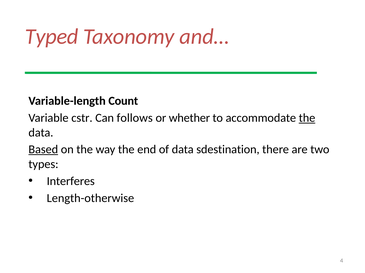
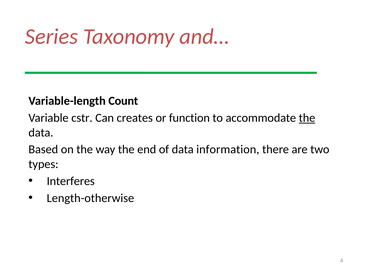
Typed: Typed -> Series (51, 37)
follows: follows -> creates (135, 118)
whether: whether -> function (189, 118)
Based underline: present -> none (43, 150)
sdestination: sdestination -> information (228, 150)
